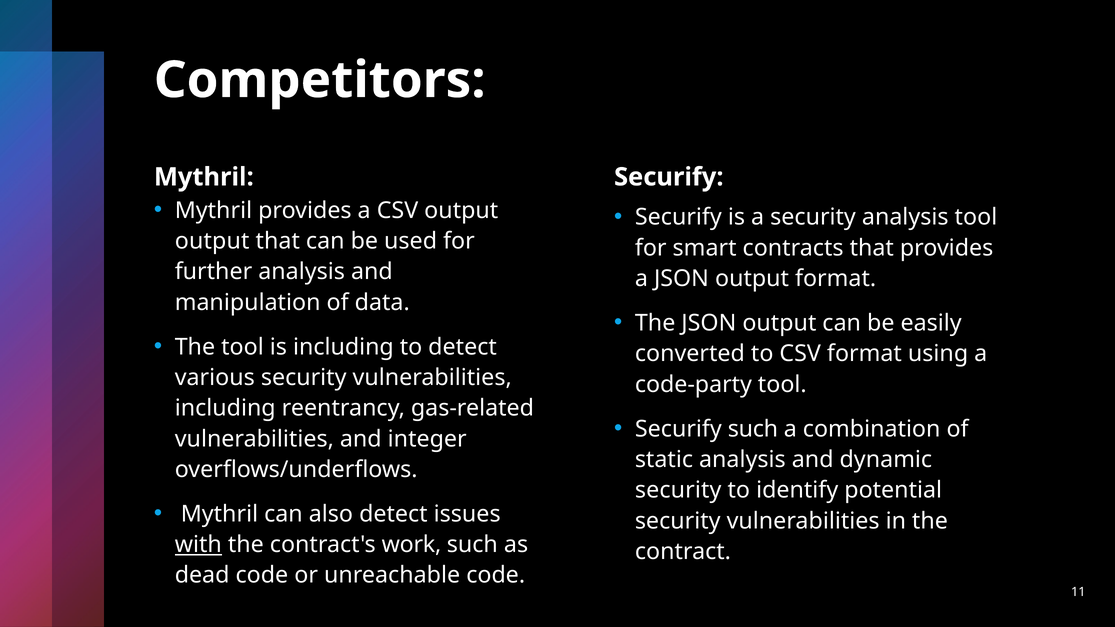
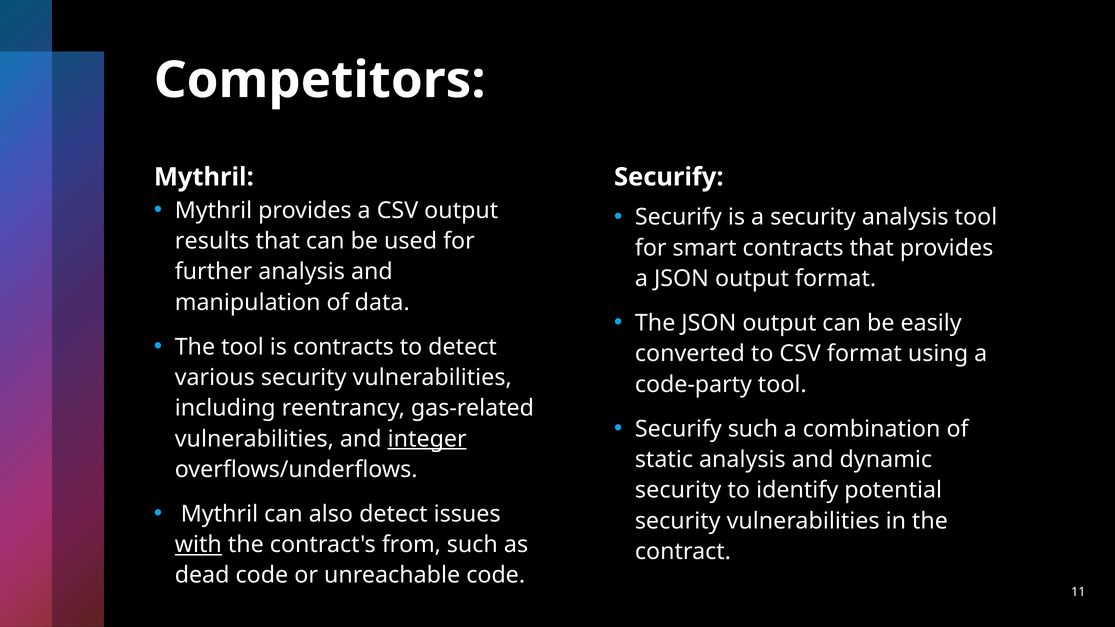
output: output -> results (212, 241)
is including: including -> contracts (343, 347)
integer underline: none -> present (427, 439)
work: work -> from (411, 545)
